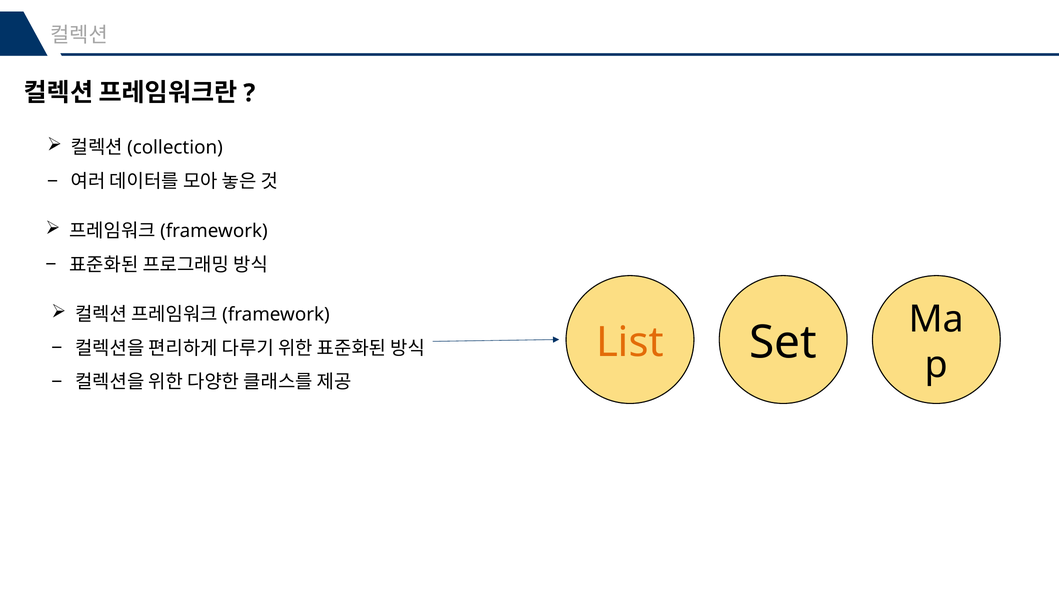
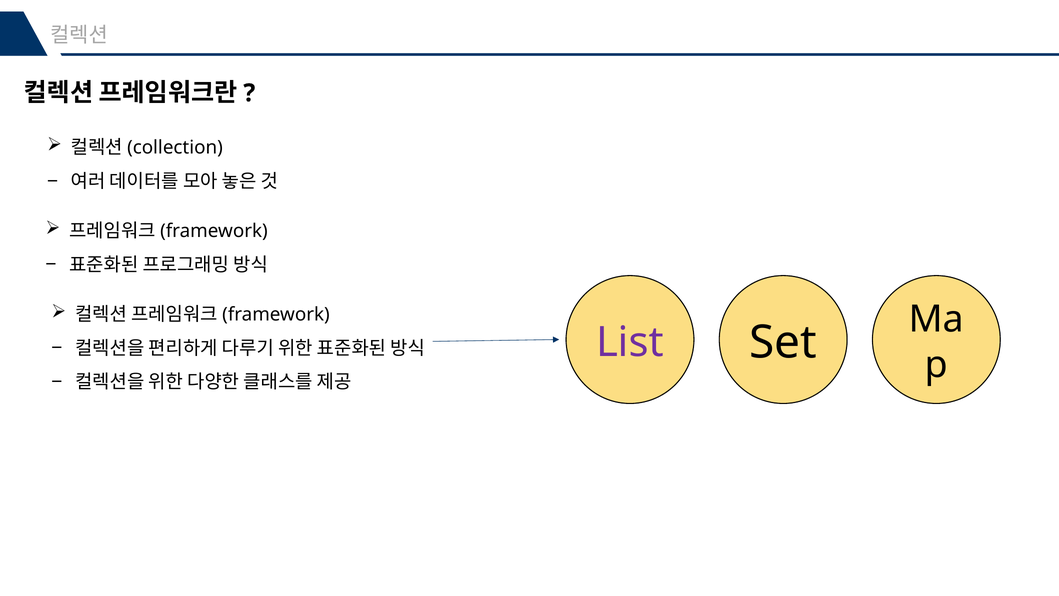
List colour: orange -> purple (630, 342)
